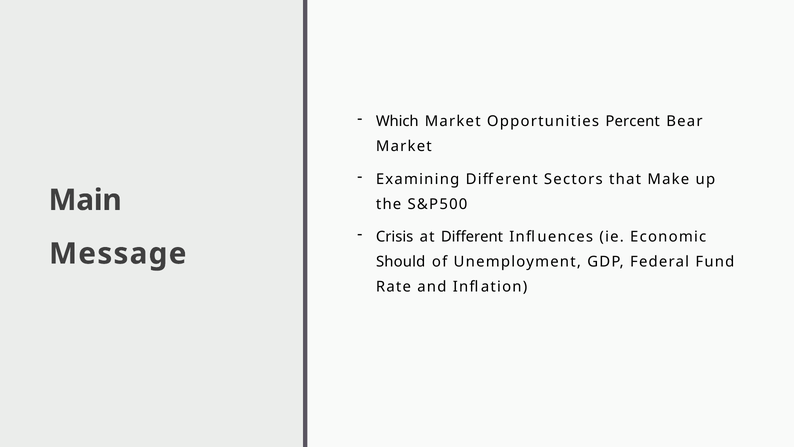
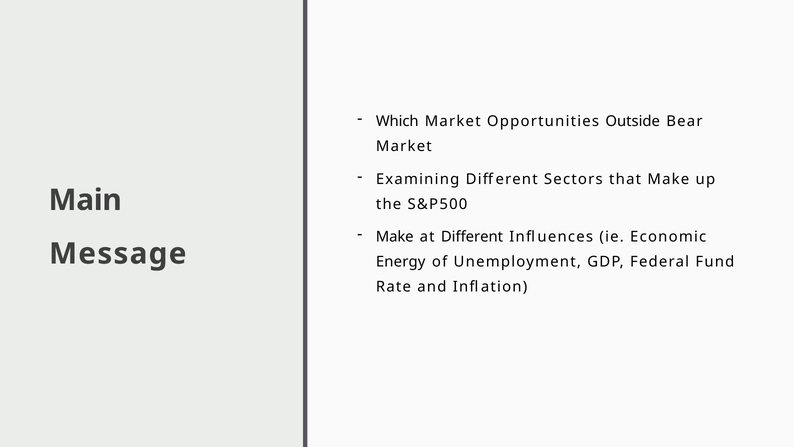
Percent: Percent -> Outside (633, 121)
Crisis: Crisis -> Make (395, 237)
Should: Should -> Energy (401, 262)
